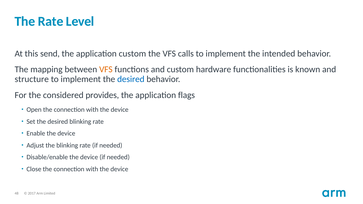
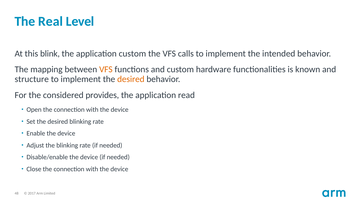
The Rate: Rate -> Real (50, 21)
send: send -> blink (50, 54)
desired colour: blue -> orange (131, 79)
flags: flags -> read (186, 95)
